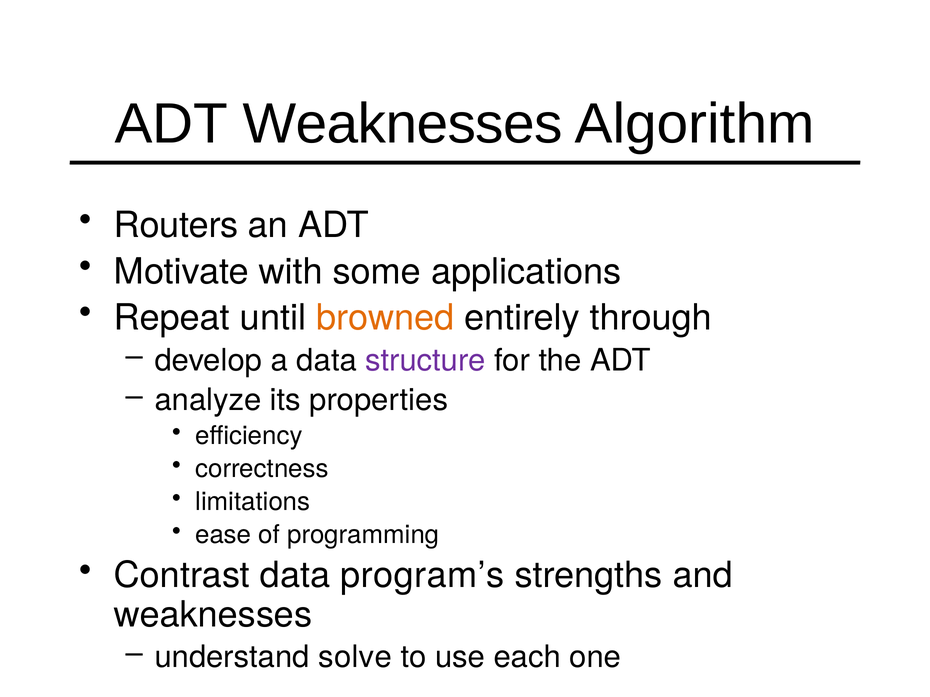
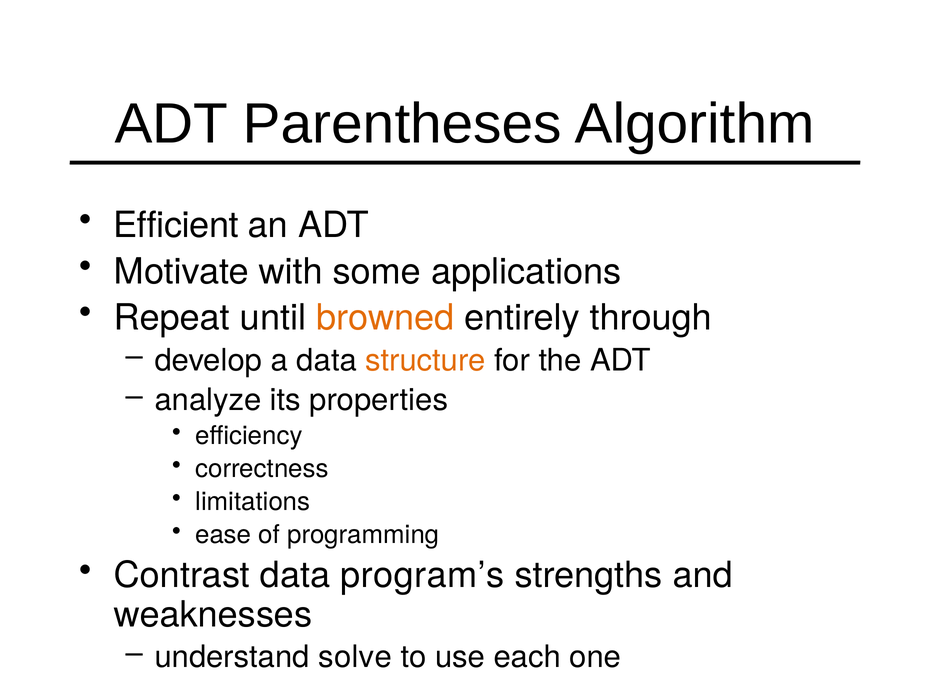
ADT Weaknesses: Weaknesses -> Parentheses (402, 124)
Routers: Routers -> Efficient (176, 225)
structure colour: purple -> orange (425, 361)
